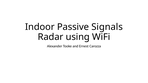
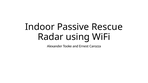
Signals: Signals -> Rescue (107, 27)
